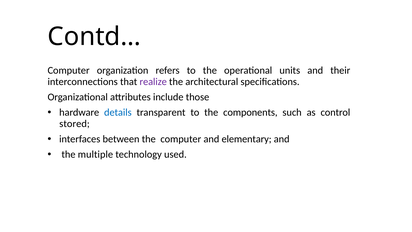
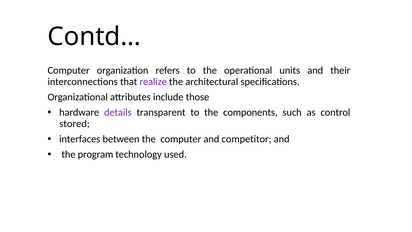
details colour: blue -> purple (118, 112)
elementary: elementary -> competitor (247, 139)
multiple: multiple -> program (96, 154)
